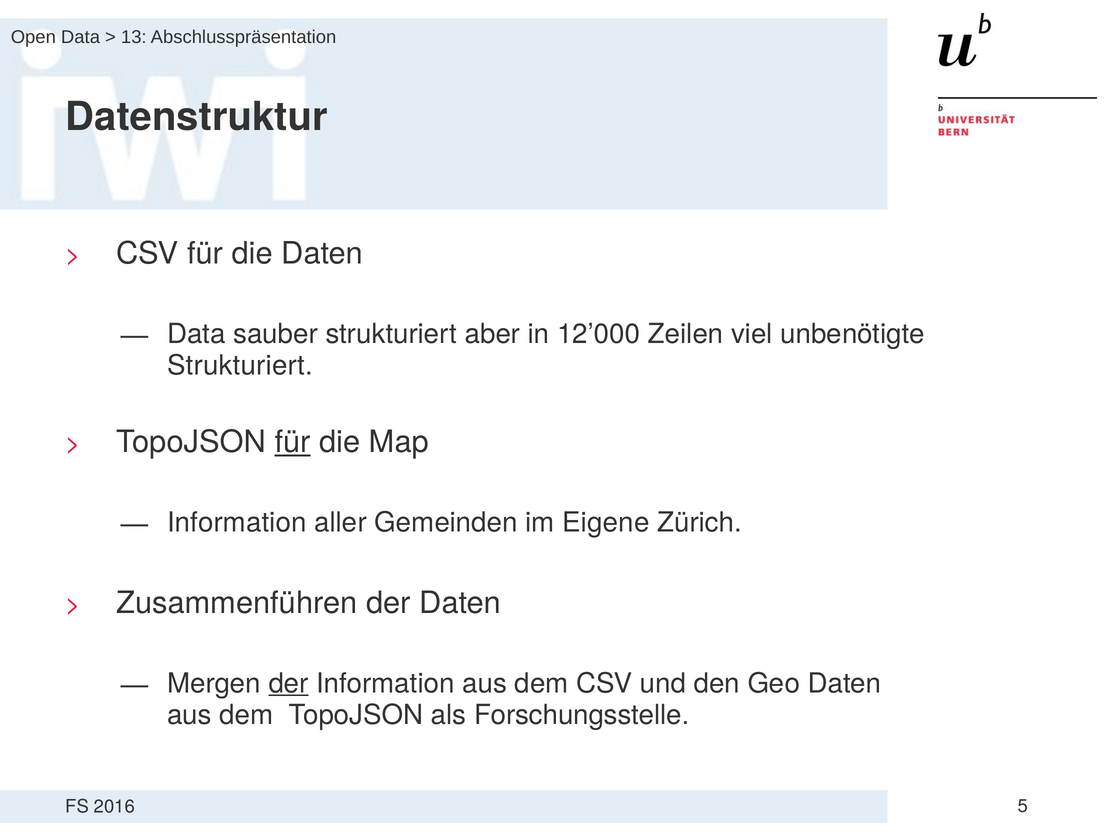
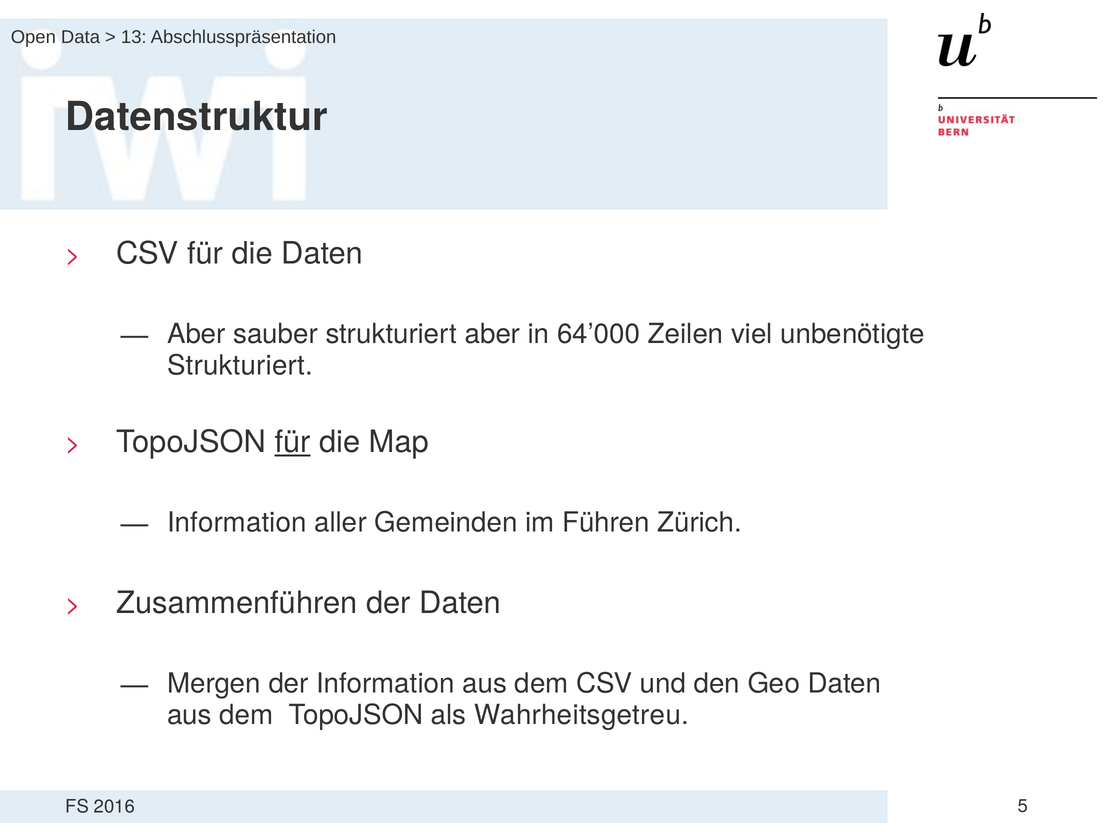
Data: Data -> Aber (196, 334)
12’000: 12’000 -> 64’000 (599, 334)
Eigene: Eigene -> Führen (606, 522)
der underline: present -> none (289, 683)
Forschungsstelle: Forschungsstelle -> Wahrheitsgetreu (581, 715)
